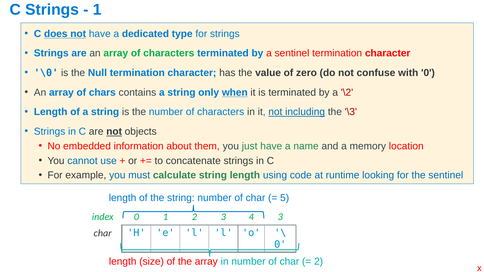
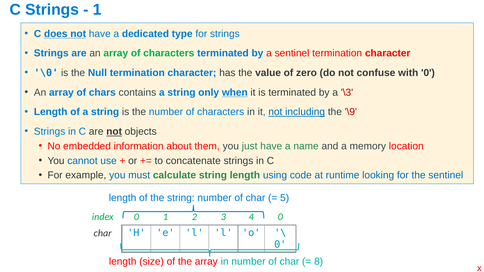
\2: \2 -> \3 (347, 92)
\3: \3 -> \9 (351, 112)
4 3: 3 -> 0 (280, 217)
2: 2 -> 8 (319, 262)
